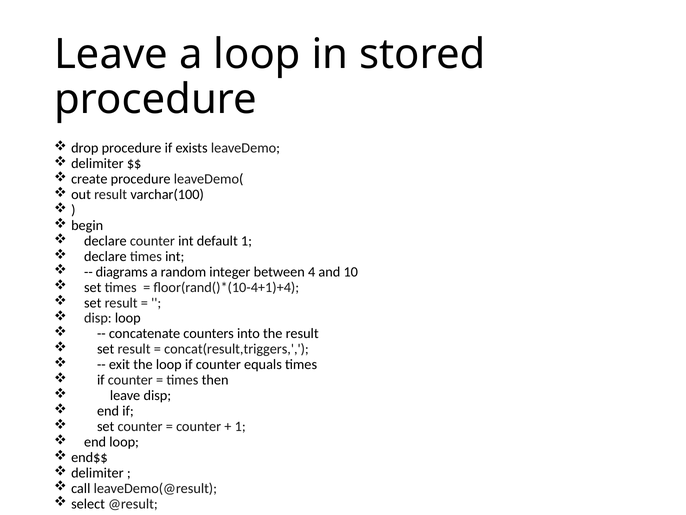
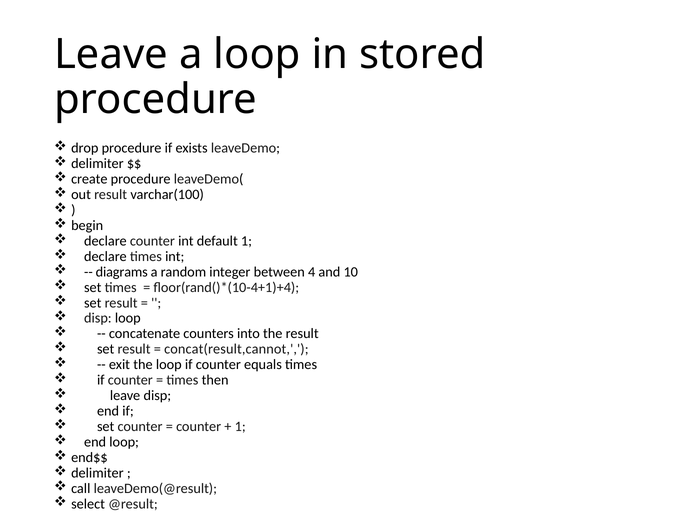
concat(result,triggers: concat(result,triggers -> concat(result,cannot (236, 349)
